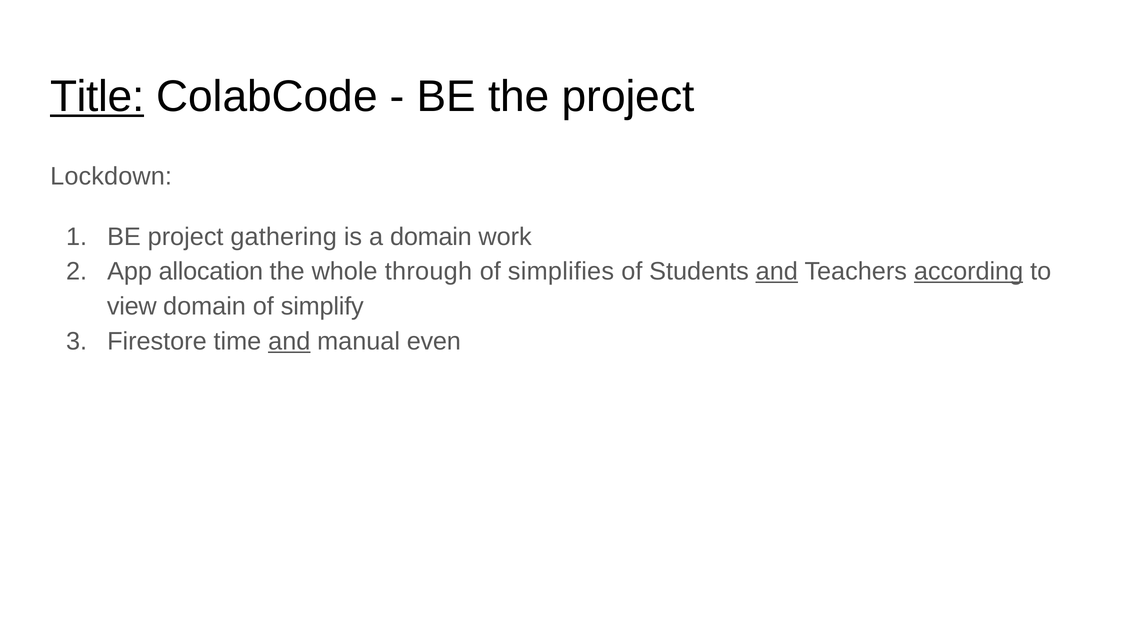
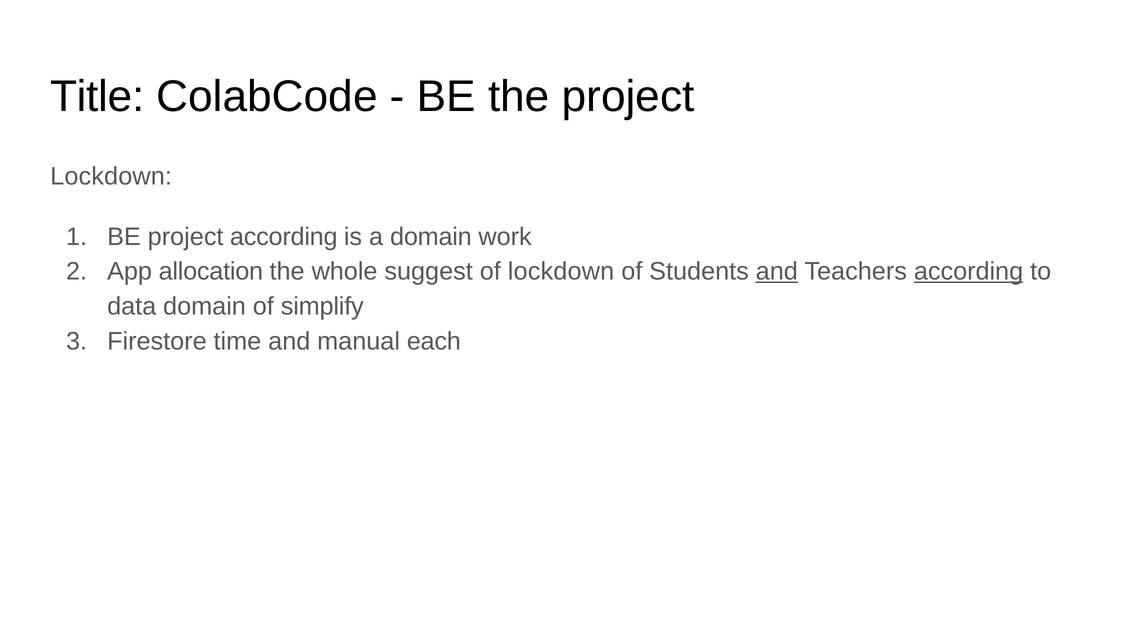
Title underline: present -> none (97, 97)
project gathering: gathering -> according (284, 237)
through: through -> suggest (429, 271)
of simplifies: simplifies -> lockdown (561, 271)
view: view -> data (132, 306)
and underline: present -> none (289, 341)
even: even -> each (434, 341)
